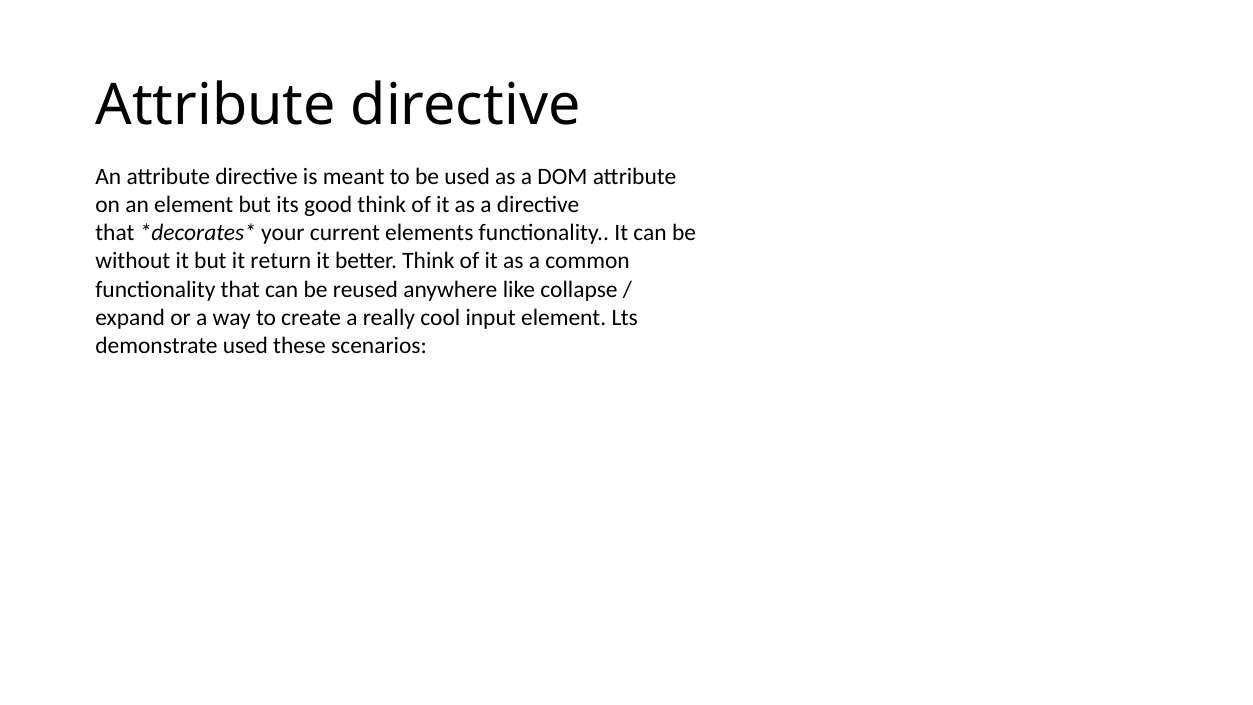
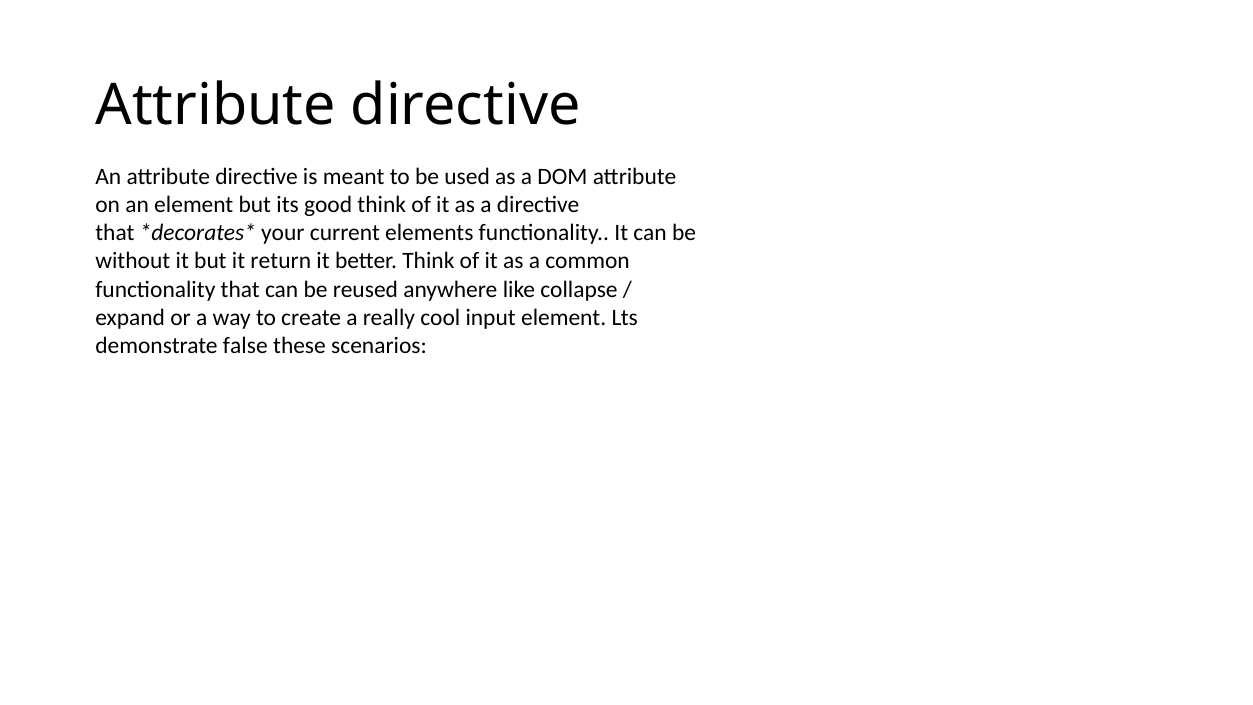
demonstrate used: used -> false (245, 346)
